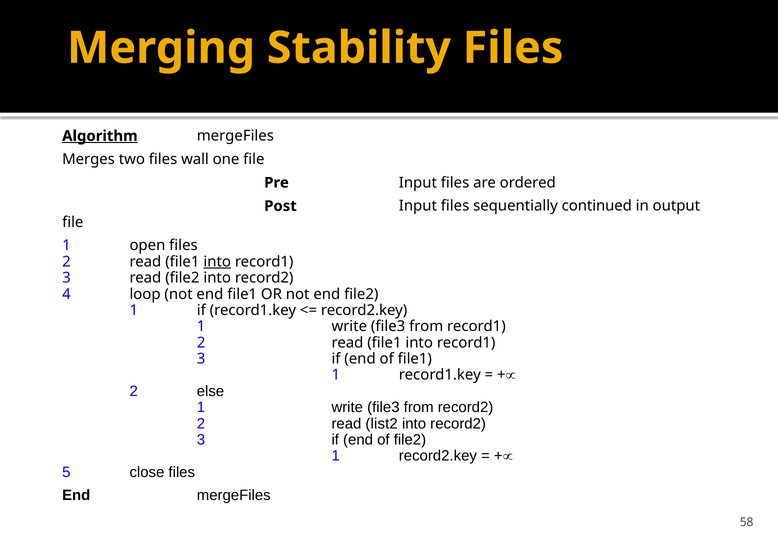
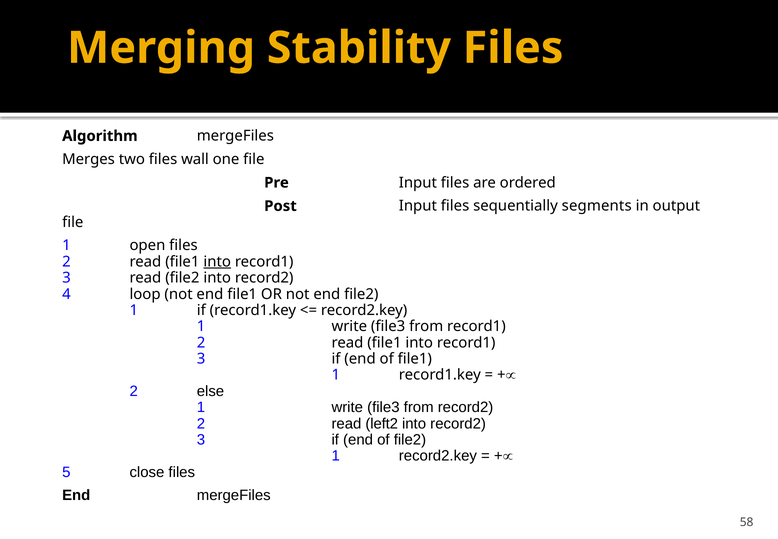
Algorithm underline: present -> none (100, 136)
continued: continued -> segments (597, 206)
list2: list2 -> left2 (382, 423)
